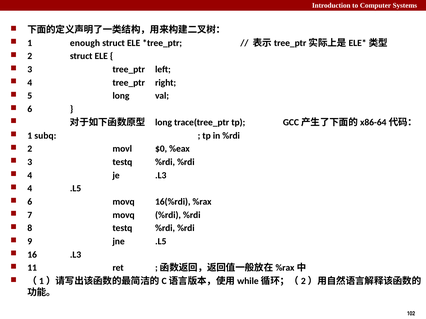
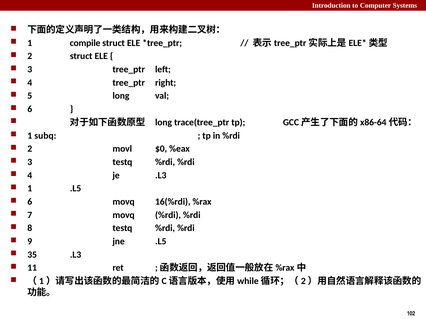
enough: enough -> compile (85, 43)
4: 4 -> 1 (30, 189)
16: 16 -> 35 (32, 255)
